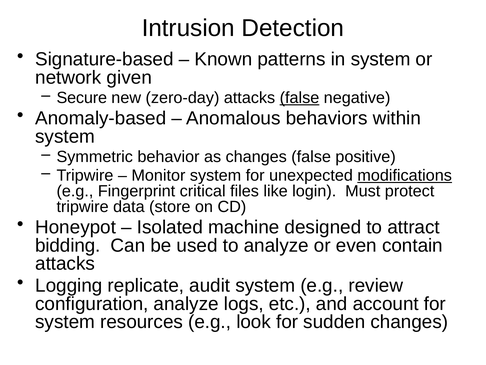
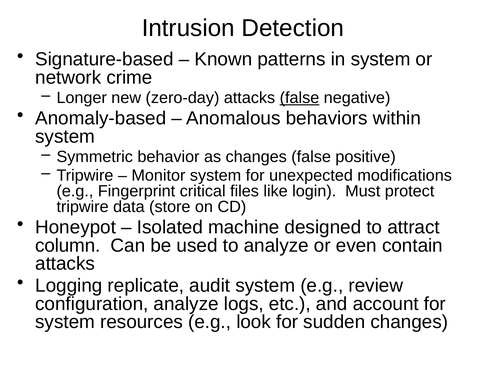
given: given -> crime (129, 77)
Secure: Secure -> Longer (82, 98)
modifications underline: present -> none (405, 175)
bidding: bidding -> column (68, 245)
